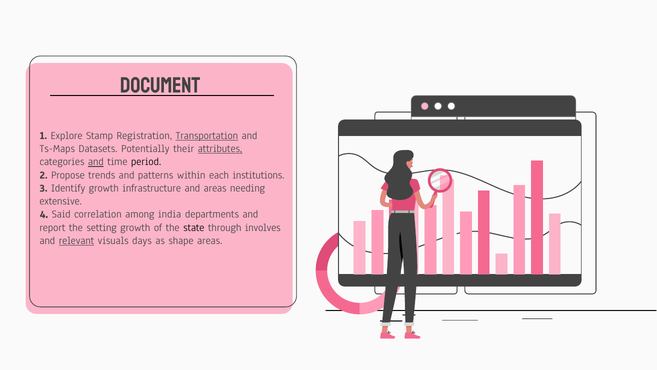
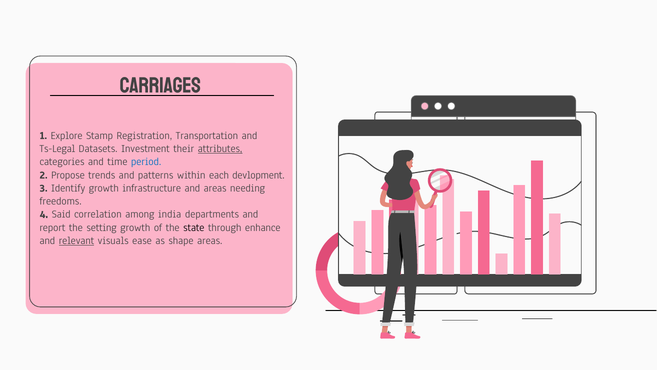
document: document -> carriages (160, 85)
Transportation underline: present -> none (207, 135)
Ts-Maps: Ts-Maps -> Ts-Legal (57, 148)
Potentially: Potentially -> Investment (145, 148)
and underline: present -> none (96, 162)
period colour: black -> blue (146, 162)
institutions: institutions -> devlopment (258, 175)
extensive: extensive -> freedoms (61, 201)
involves: involves -> enhance (263, 227)
days: days -> ease (142, 240)
